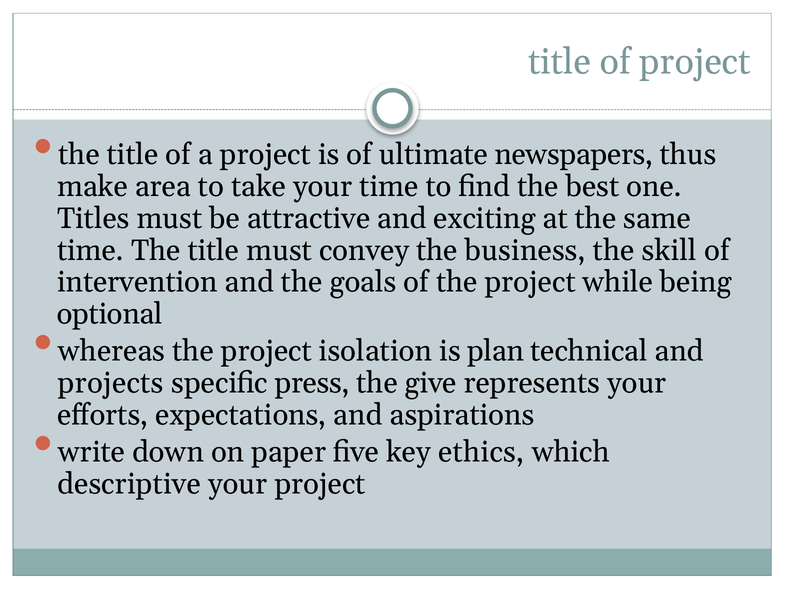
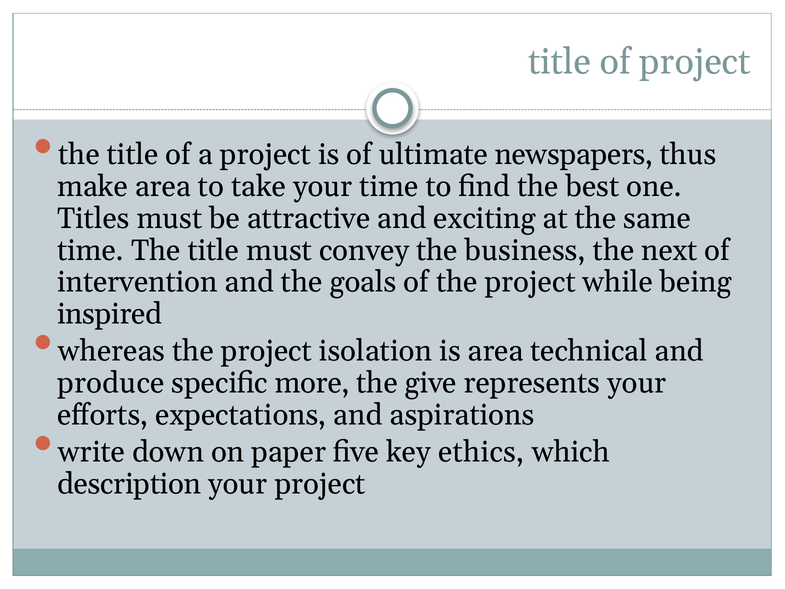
skill: skill -> next (670, 250)
optional: optional -> inspired (110, 314)
is plan: plan -> area (496, 351)
projects: projects -> produce (111, 383)
press: press -> more (312, 383)
descriptive: descriptive -> description (129, 484)
